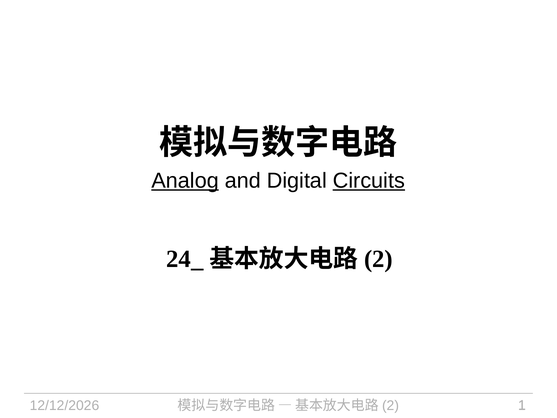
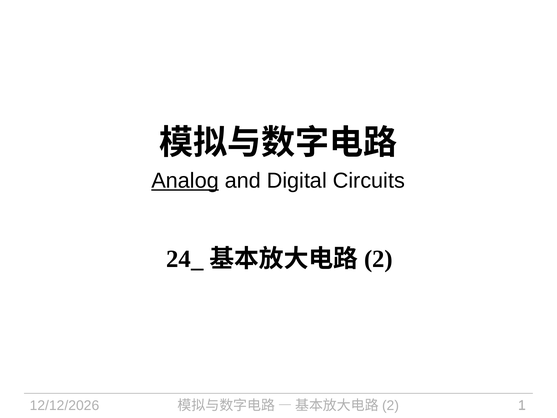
Circuits underline: present -> none (369, 180)
